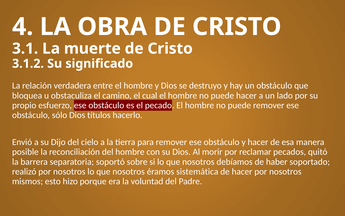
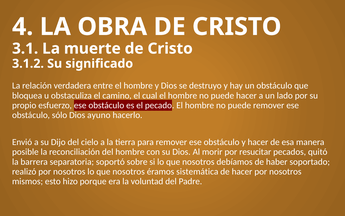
títulos: títulos -> ayuno (99, 115)
reclamar: reclamar -> resucitar (255, 152)
